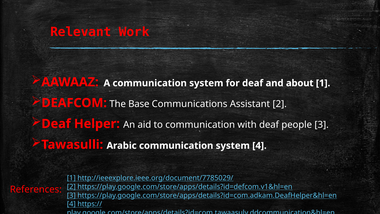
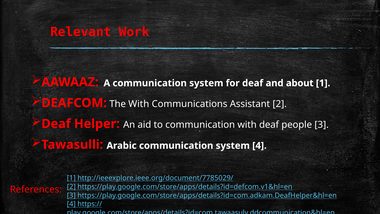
The Base: Base -> With (139, 104)
